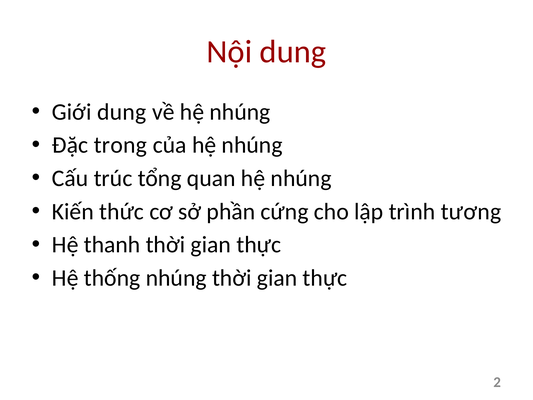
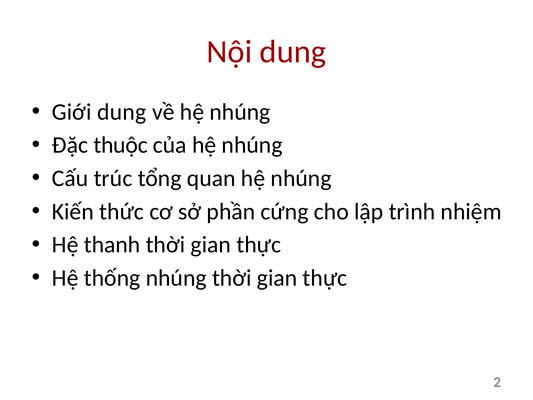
trong: trong -> thuộc (121, 145)
tương: tương -> nhiệm (471, 211)
